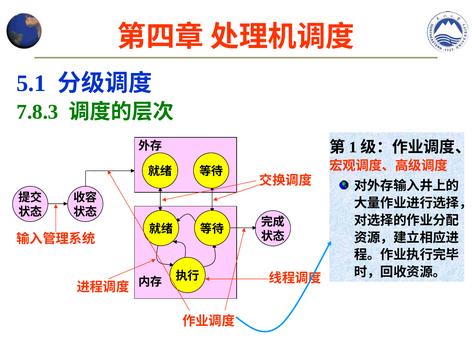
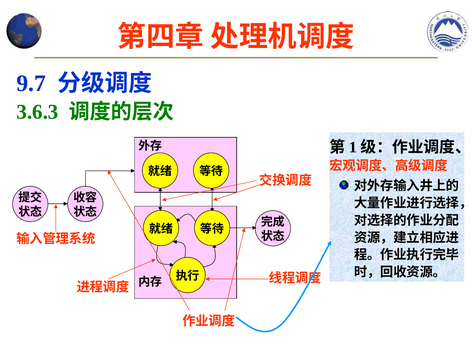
5.1: 5.1 -> 9.7 (31, 83)
7.8.3: 7.8.3 -> 3.6.3 (37, 112)
